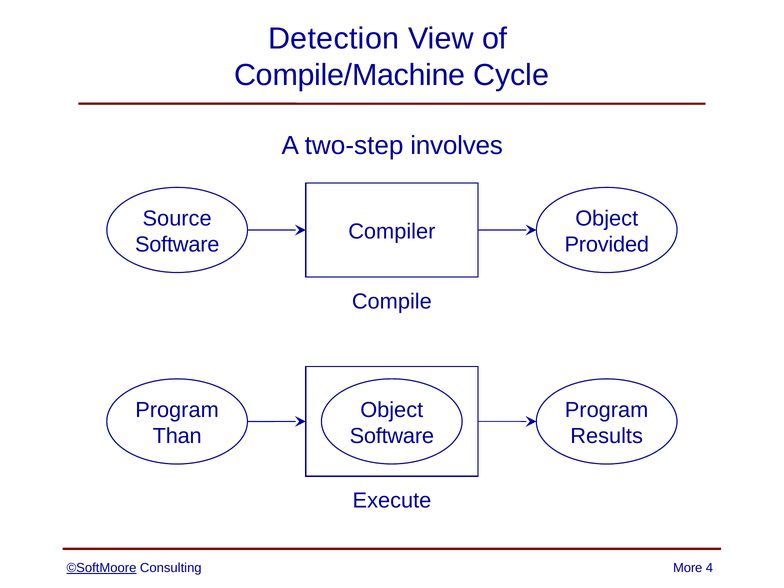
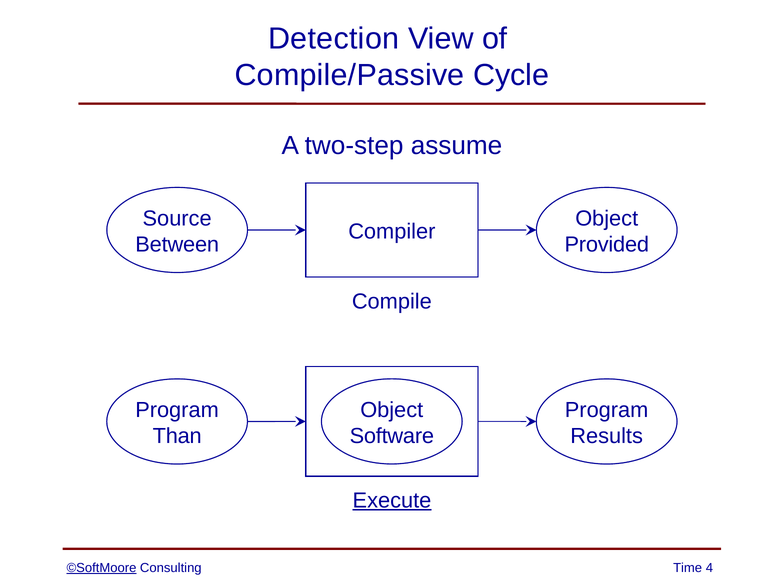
Compile/Machine: Compile/Machine -> Compile/Passive (350, 75)
involves: involves -> assume (456, 145)
Software: Software -> Between (177, 245)
Execute underline: none -> present (392, 500)
More: More -> Time (688, 568)
